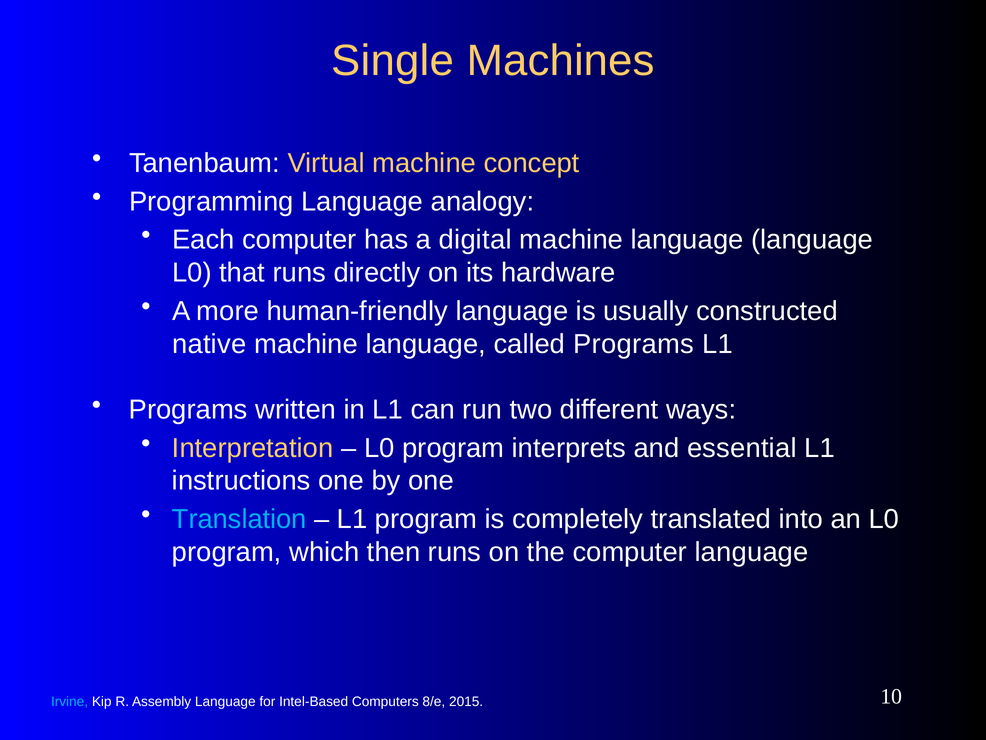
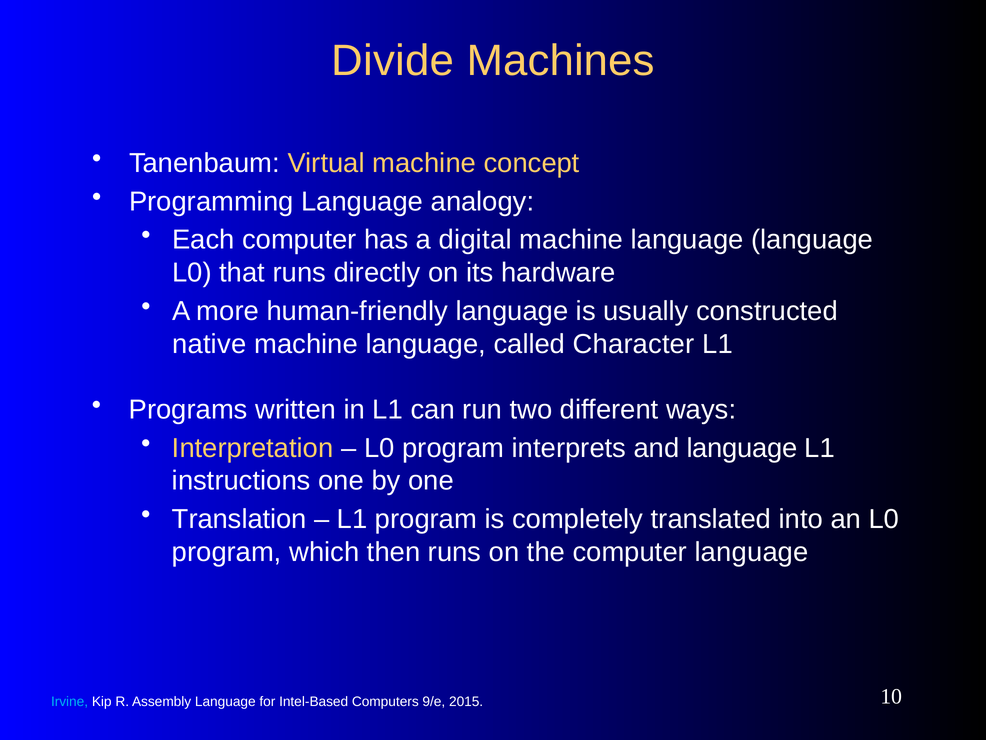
Single: Single -> Divide (393, 61)
called Programs: Programs -> Character (634, 344)
and essential: essential -> language (742, 448)
Translation colour: light blue -> white (239, 519)
8/e: 8/e -> 9/e (434, 701)
